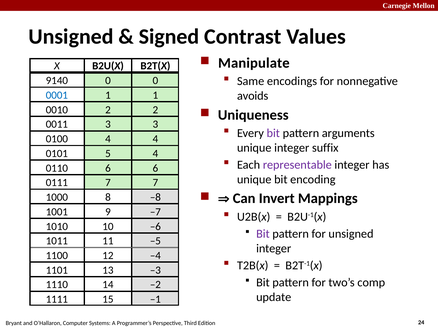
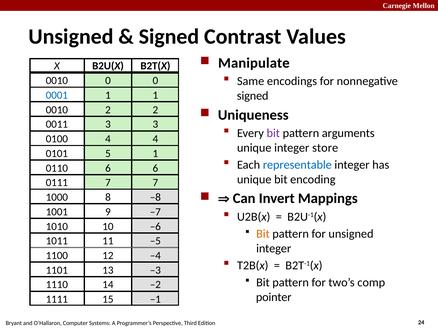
9140: 9140 -> 0010 (57, 81)
avoids: avoids -> signed (253, 96)
suffix: suffix -> store (325, 148)
0101 4: 4 -> 1 (155, 154)
representable colour: purple -> blue (297, 165)
Bit colour: purple -> orange (263, 234)
update: update -> pointer (274, 297)
